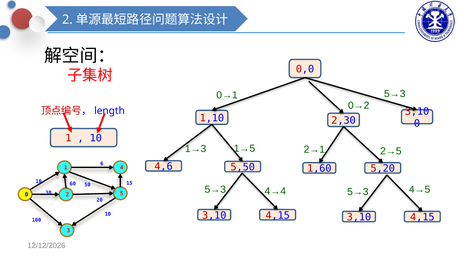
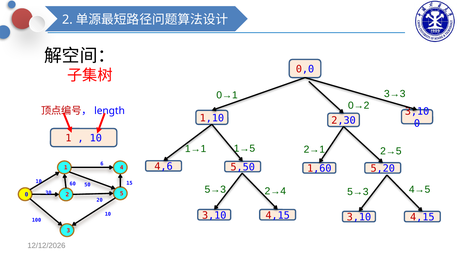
5→3: 5→3 -> 3→3 (395, 94)
1→3: 1→3 -> 1→1 (196, 149)
4→4: 4→4 -> 2→4 (275, 191)
